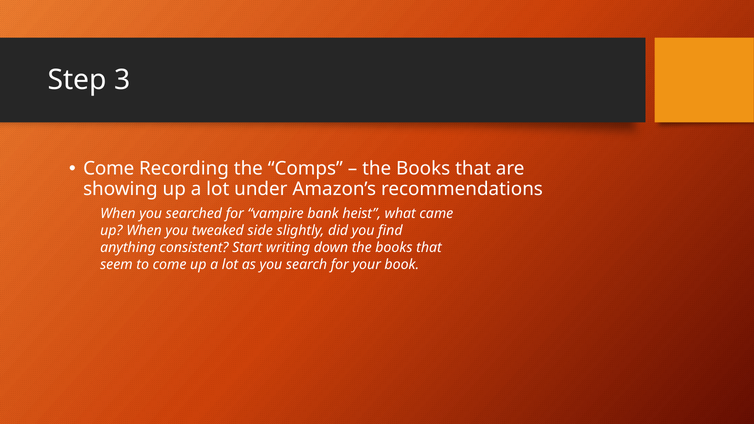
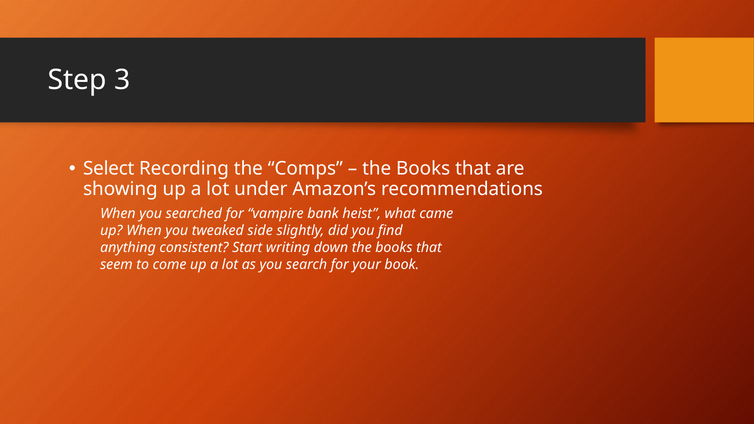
Come: Come -> Select (109, 169)
